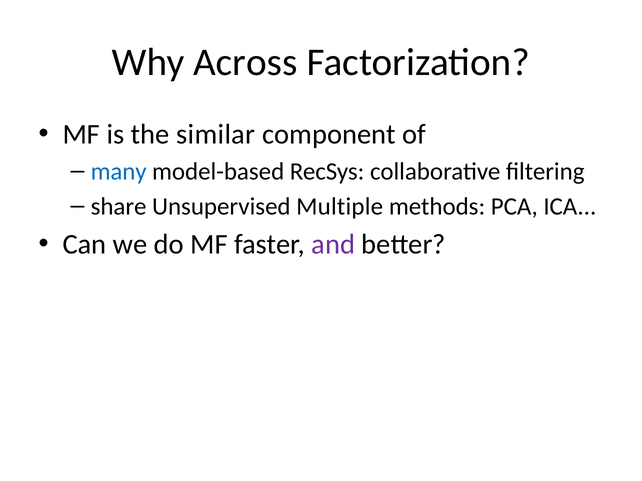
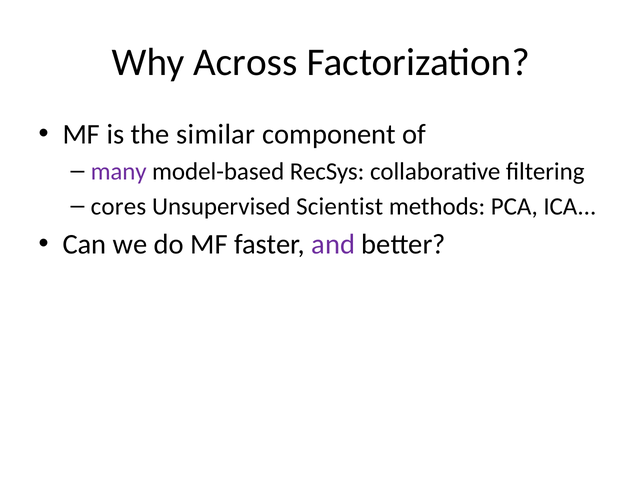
many colour: blue -> purple (119, 172)
share: share -> cores (118, 207)
Multiple: Multiple -> Scientist (340, 207)
